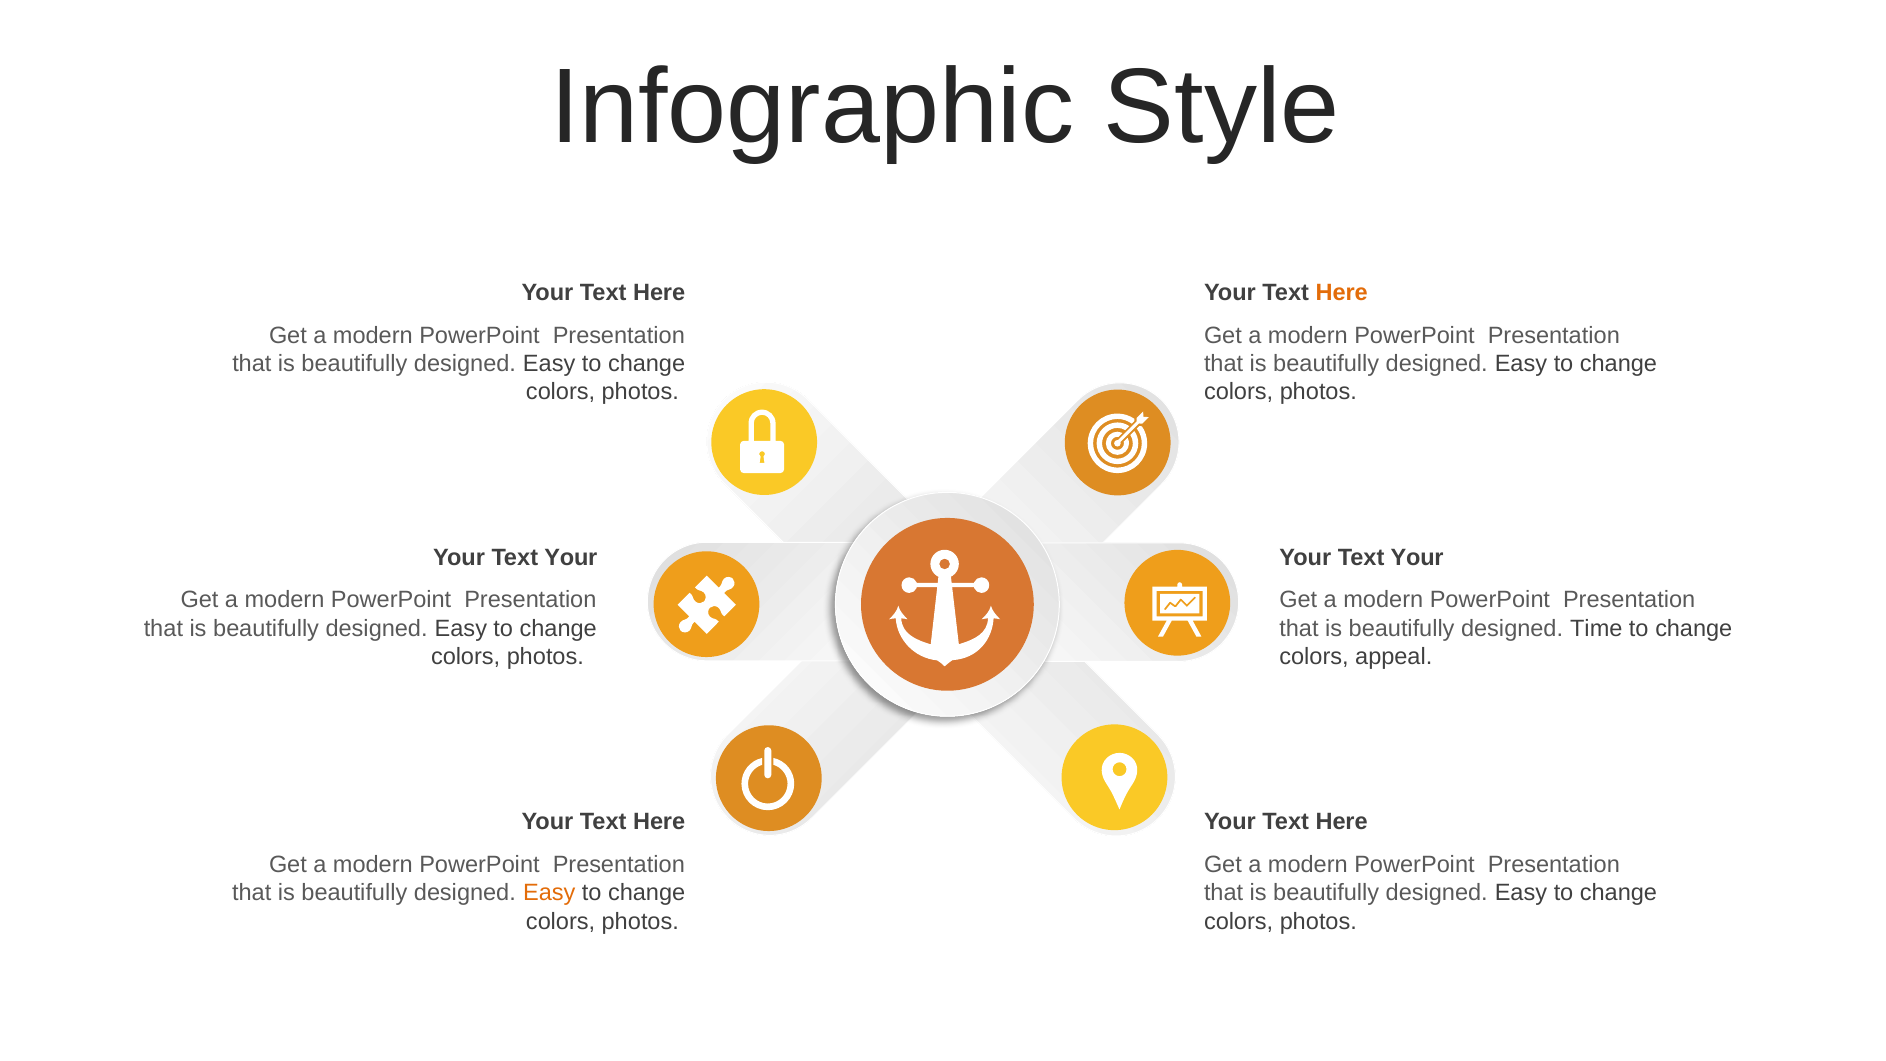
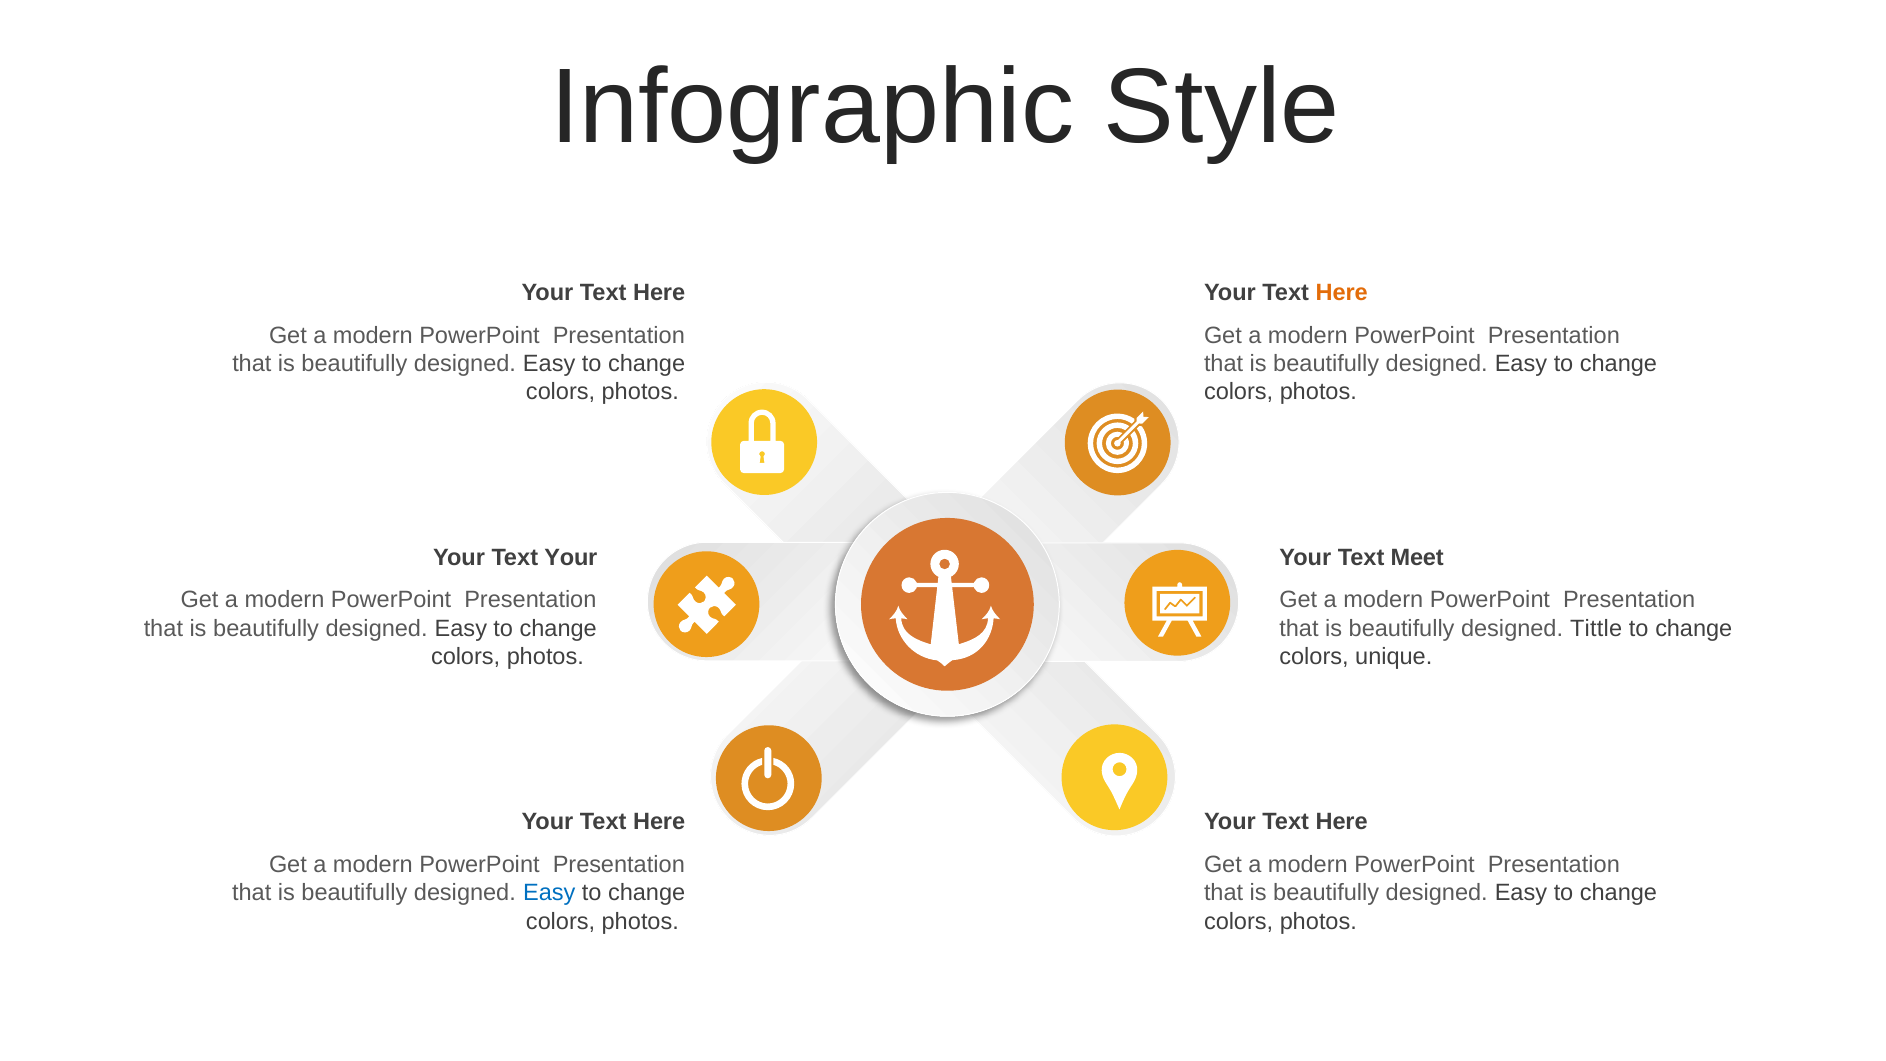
Your: Your -> Meet (1417, 557)
Time: Time -> Tittle (1596, 628)
appeal: appeal -> unique (1394, 656)
Easy colour: orange -> blue (549, 893)
